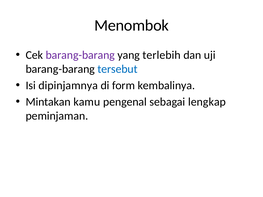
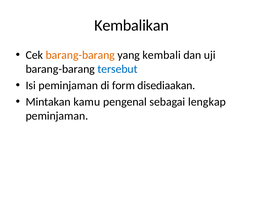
Menombok: Menombok -> Kembalikan (132, 25)
barang-barang colour: purple -> orange (80, 55)
terlebih: terlebih -> kembali (162, 55)
Isi dipinjamnya: dipinjamnya -> peminjaman (68, 86)
kembalinya: kembalinya -> disediaakan (166, 86)
